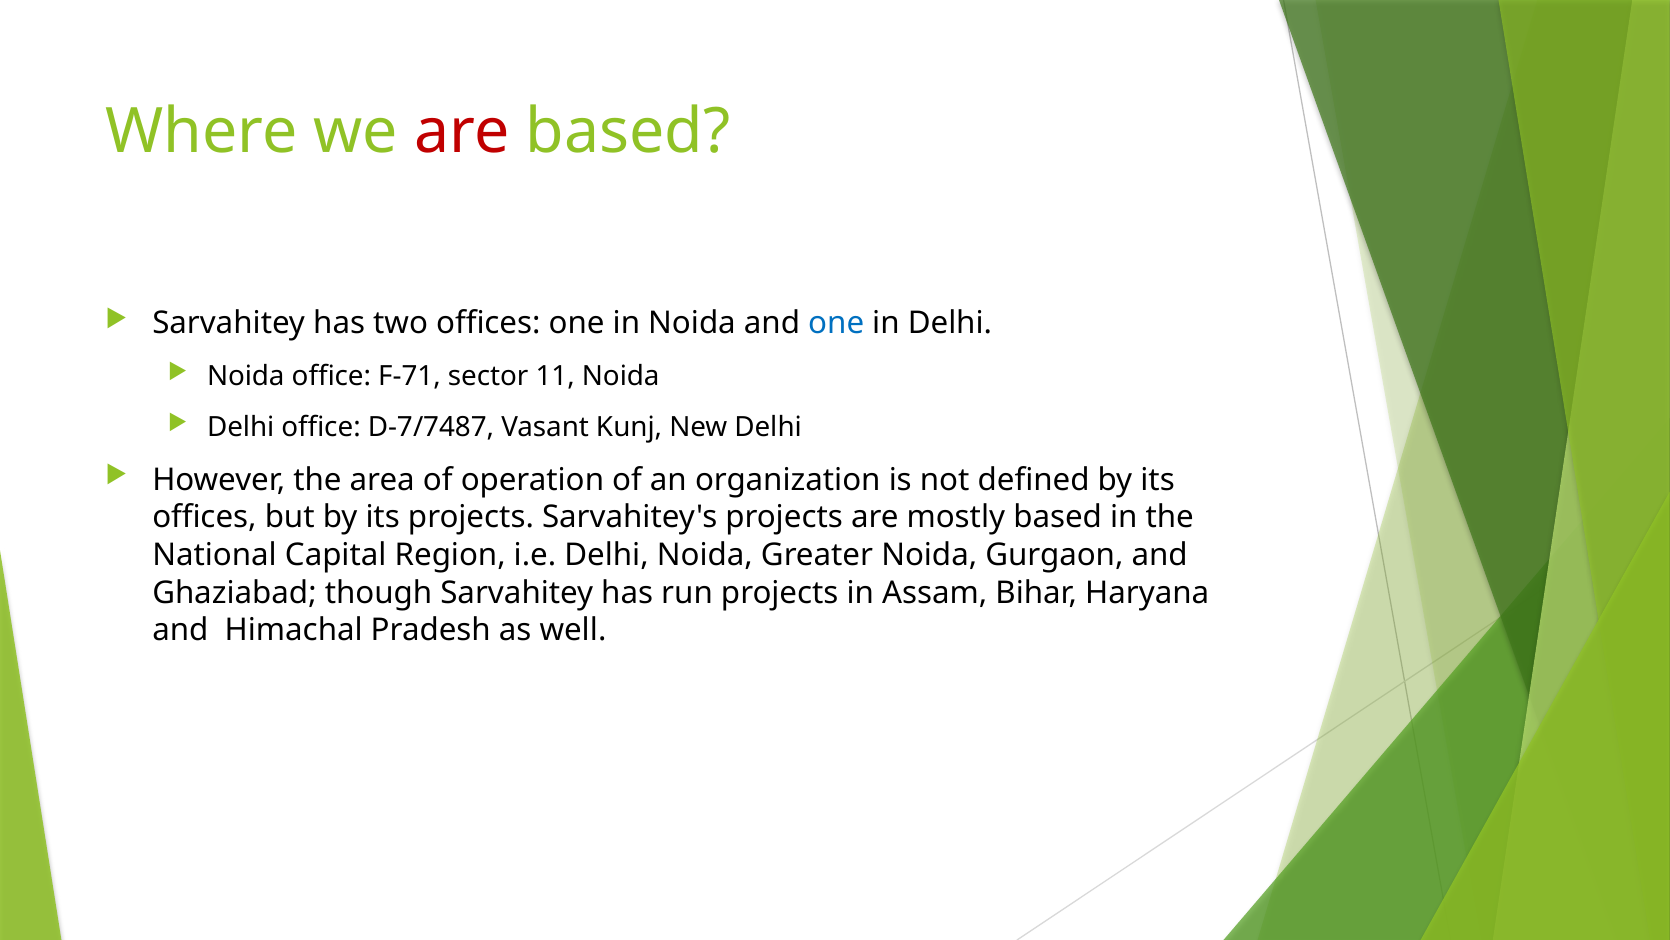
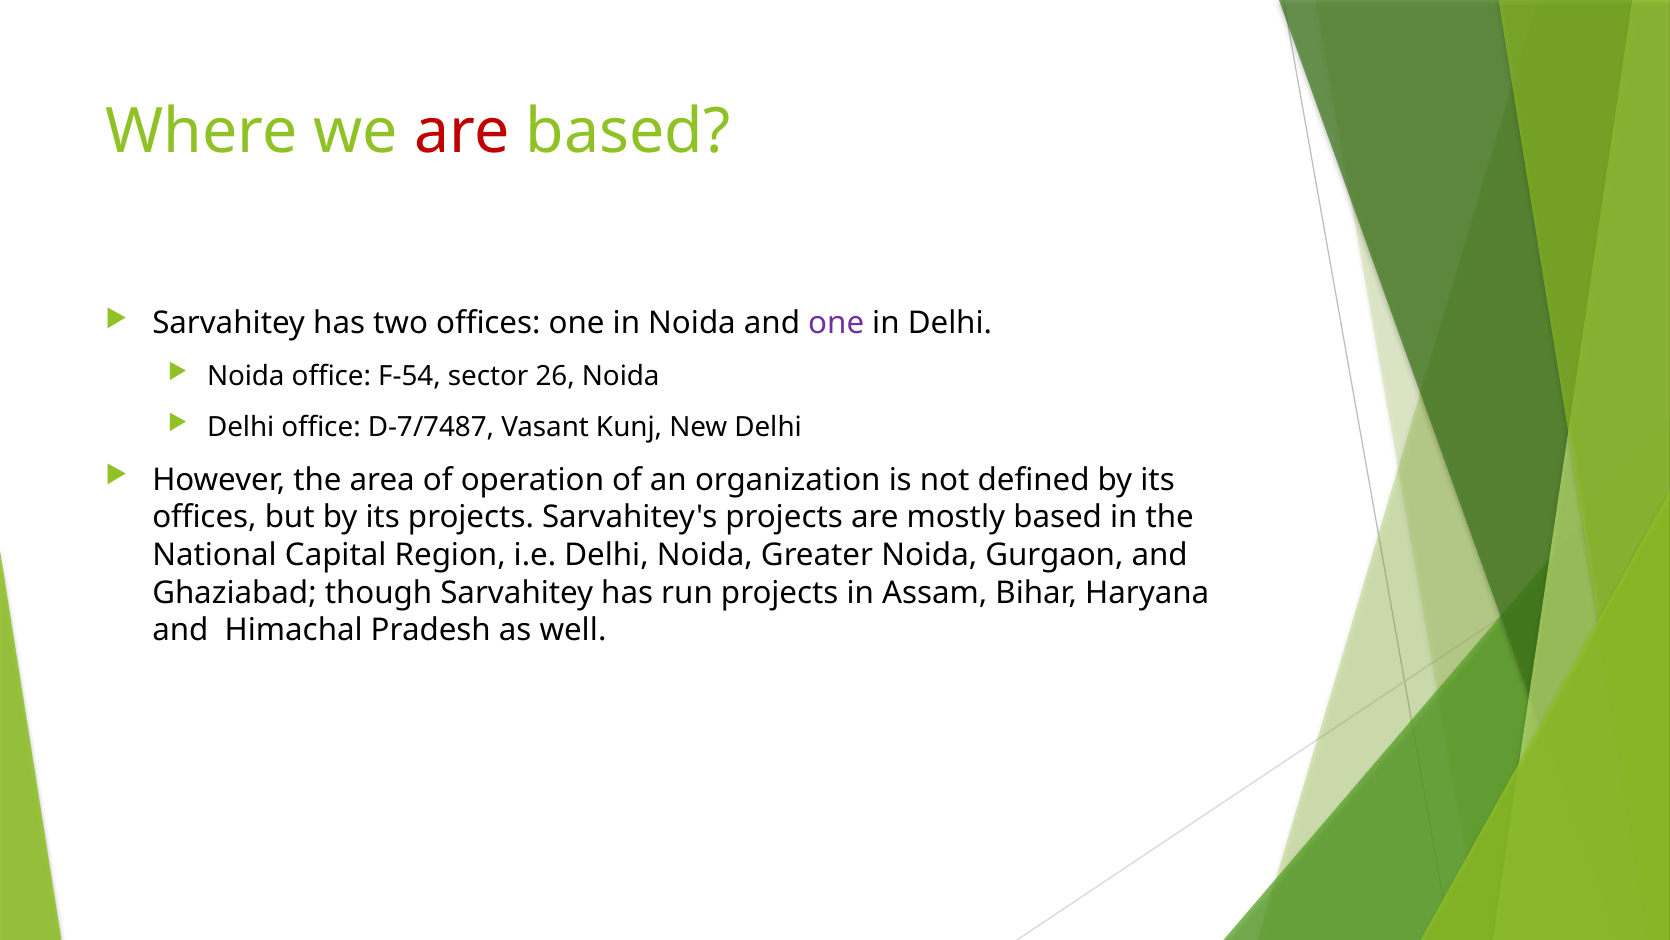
one colour: blue -> purple (836, 323)
F-71: F-71 -> F-54 (409, 376)
11: 11 -> 26 (555, 376)
